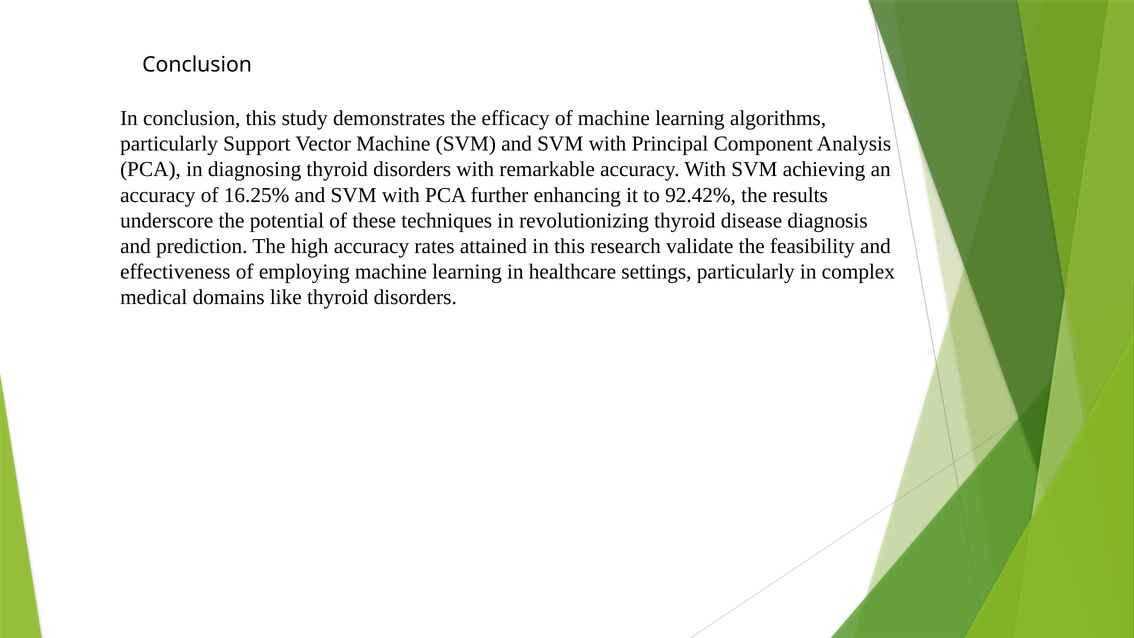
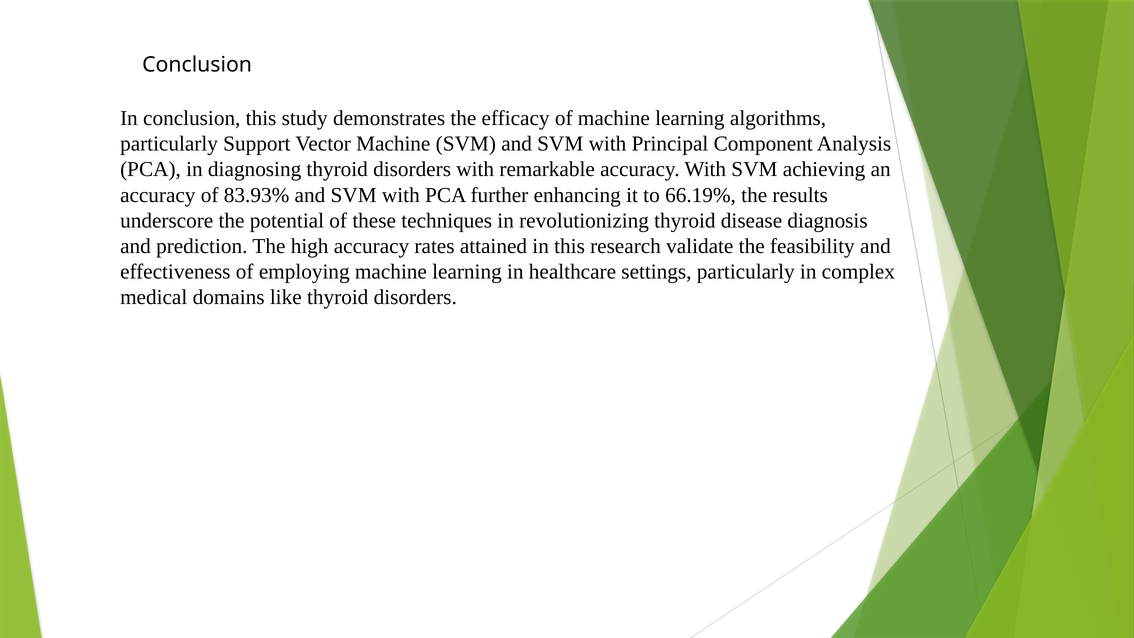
16.25%: 16.25% -> 83.93% (257, 195)
92.42%: 92.42% -> 66.19% (701, 195)
